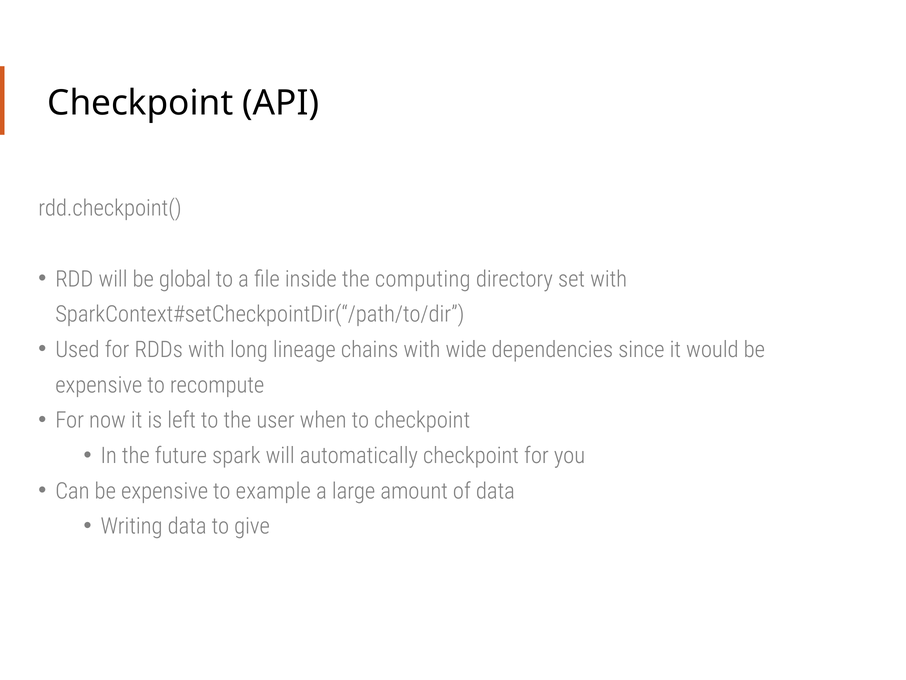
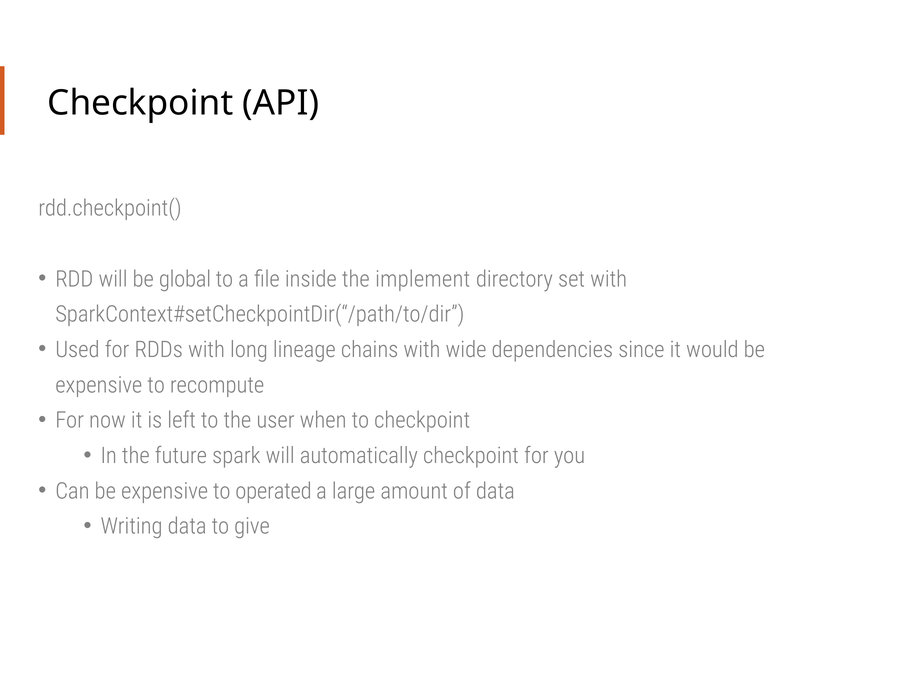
computing: computing -> implement (423, 279)
example: example -> operated (274, 491)
